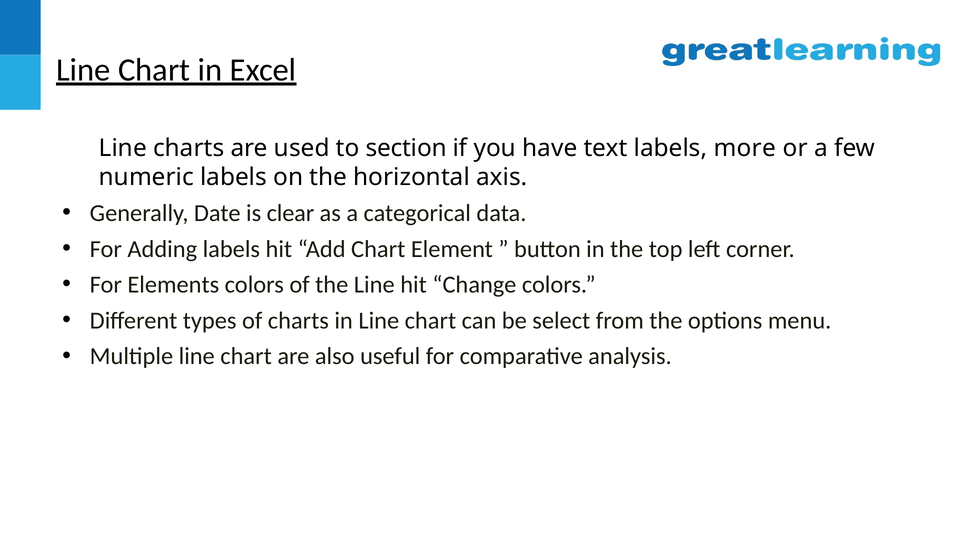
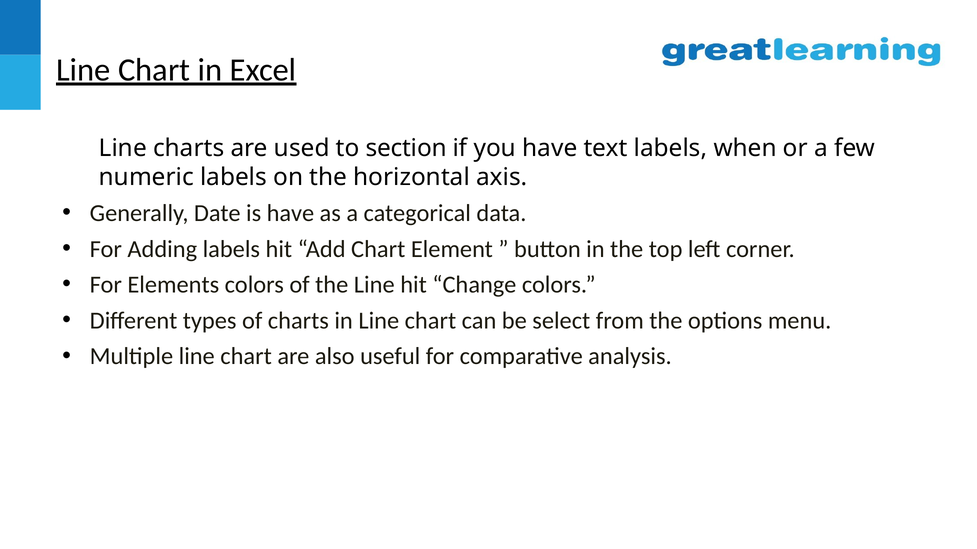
more: more -> when (745, 148)
is clear: clear -> have (290, 213)
